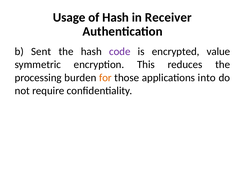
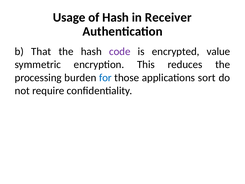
Sent: Sent -> That (41, 51)
for colour: orange -> blue (105, 78)
into: into -> sort (207, 78)
